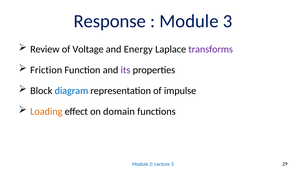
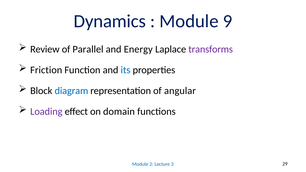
Response: Response -> Dynamics (110, 21)
Module 3: 3 -> 9 (228, 21)
Voltage: Voltage -> Parallel (88, 49)
its colour: purple -> blue (126, 70)
impulse: impulse -> angular (180, 91)
Loading colour: orange -> purple (46, 112)
